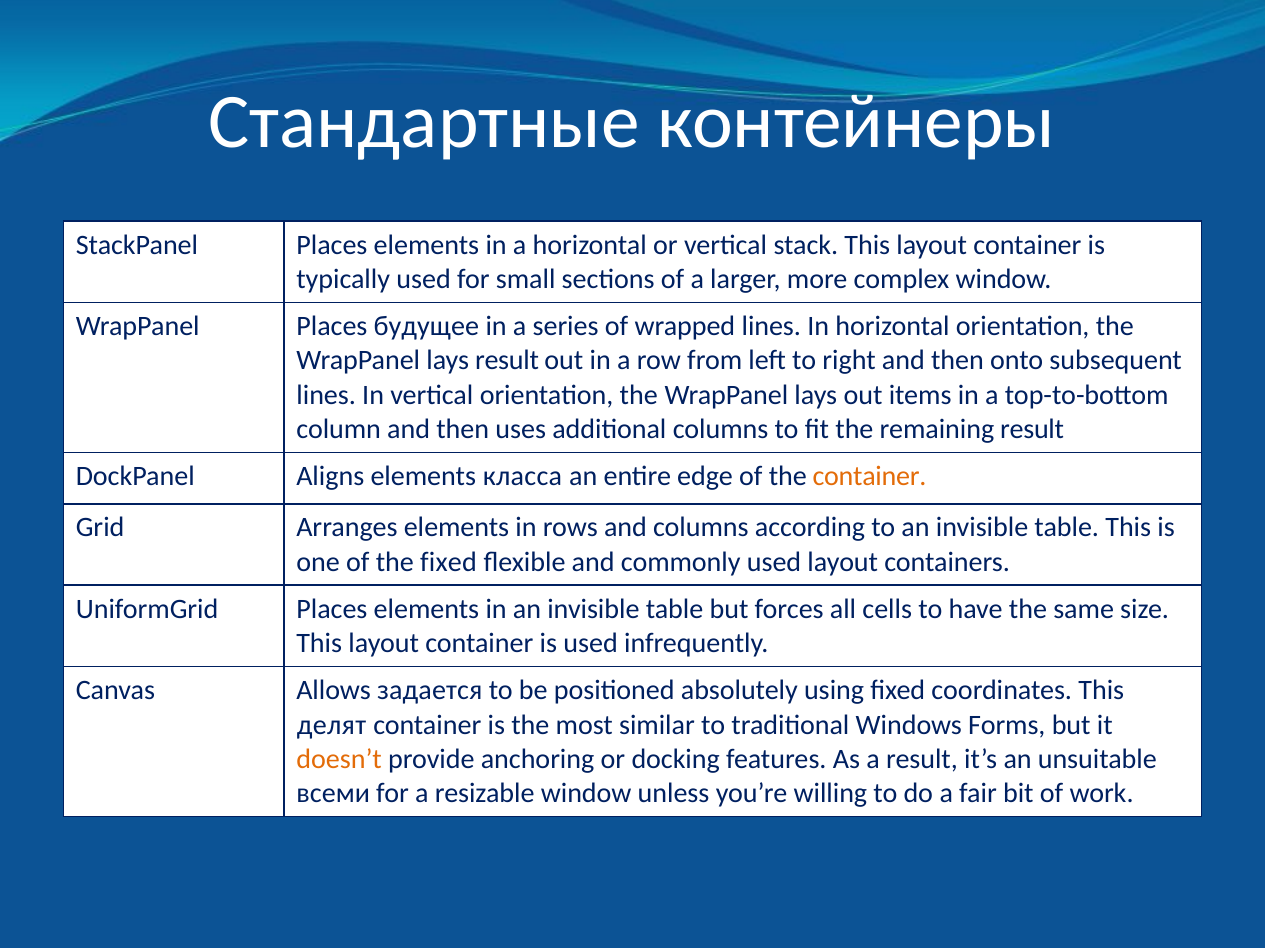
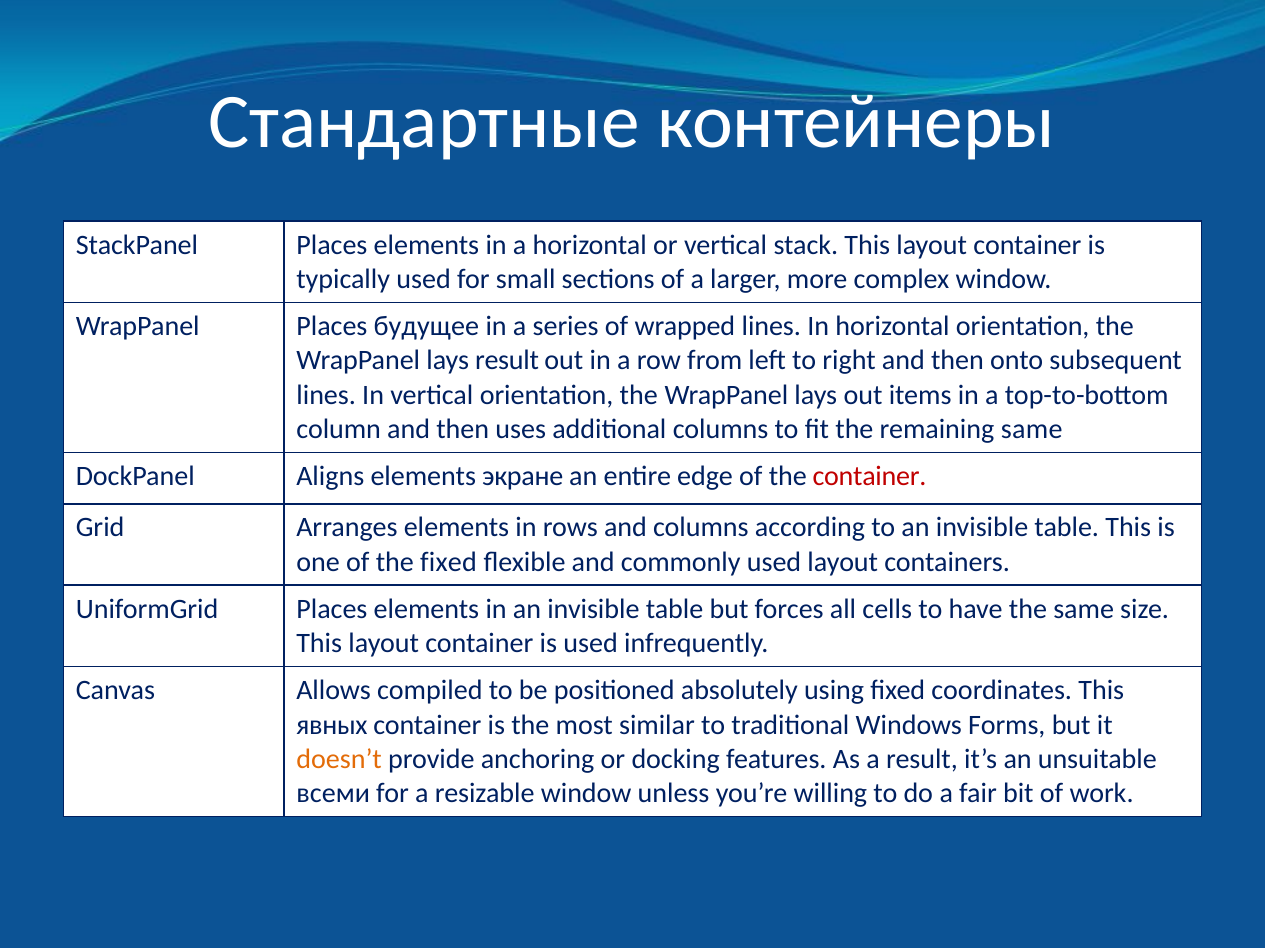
remaining result: result -> same (1032, 430)
класса: класса -> экране (523, 477)
container colour: orange -> red (869, 477)
задается: задается -> compiled (430, 691)
делят: делят -> явных (332, 725)
